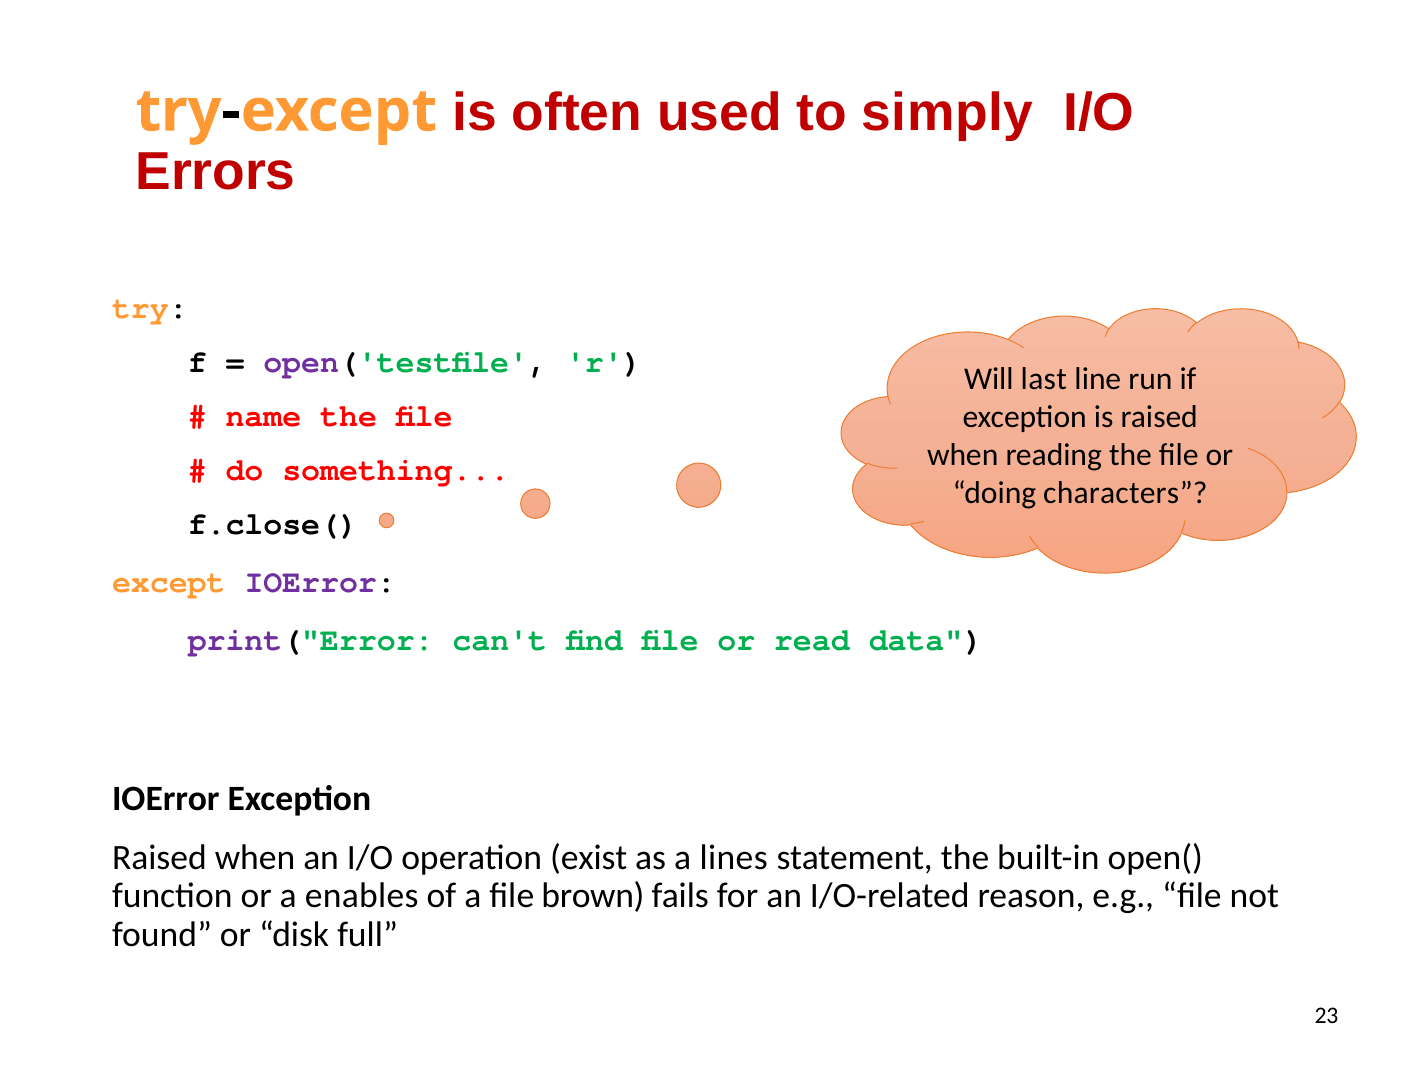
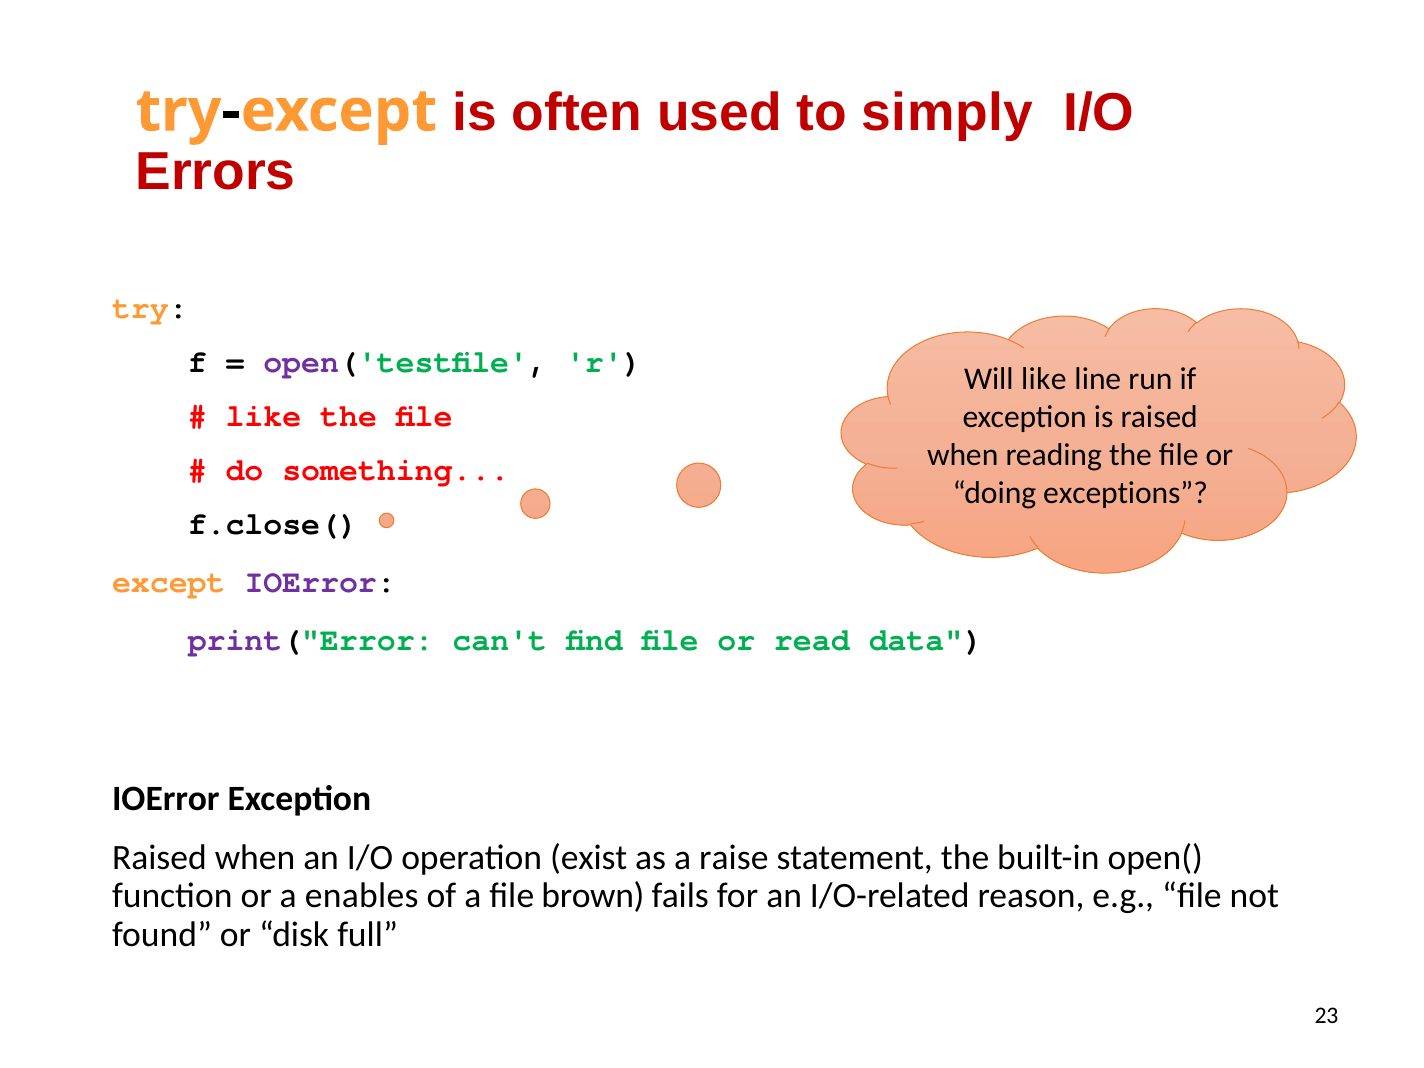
Will last: last -> like (1044, 379)
name: name -> like (263, 416)
characters: characters -> exceptions (1126, 493)
lines: lines -> raise (734, 857)
